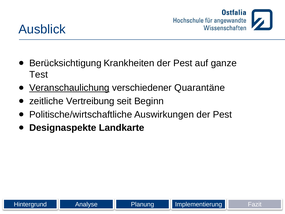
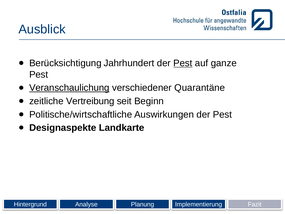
Krankheiten: Krankheiten -> Jahrhundert (129, 63)
Pest underline: none -> present (183, 63)
Test: Test -> Pest (39, 74)
